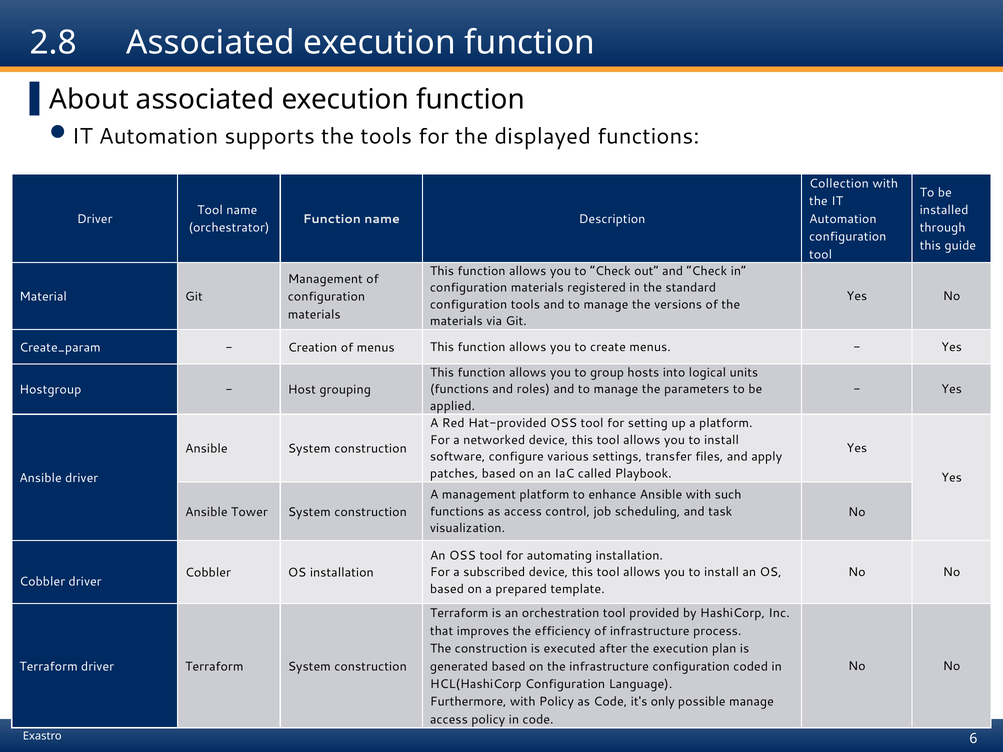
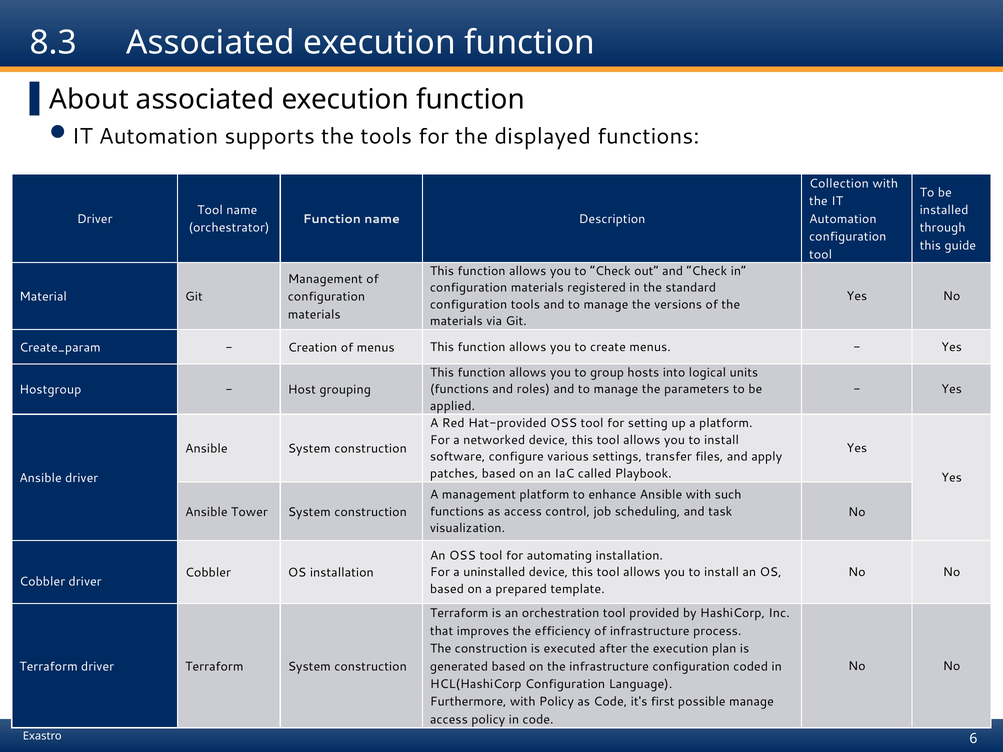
2.8: 2.8 -> 8.3 (53, 43)
subscribed: subscribed -> uninstalled (494, 572)
only: only -> first (663, 702)
